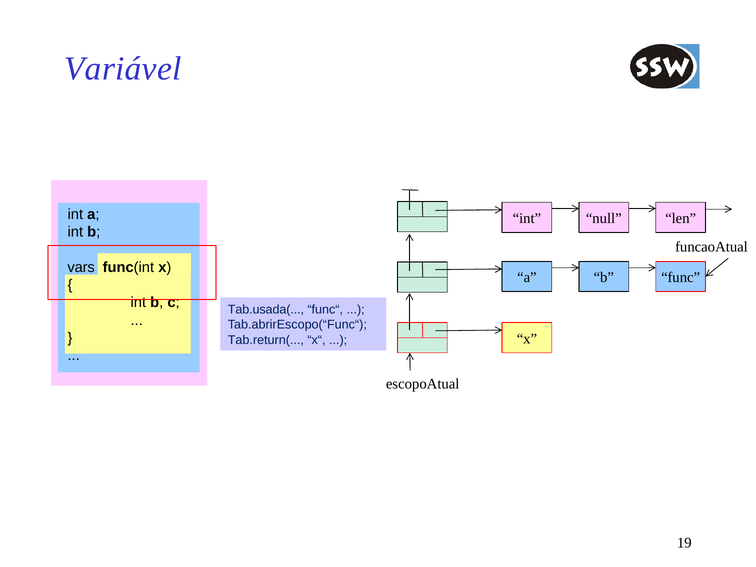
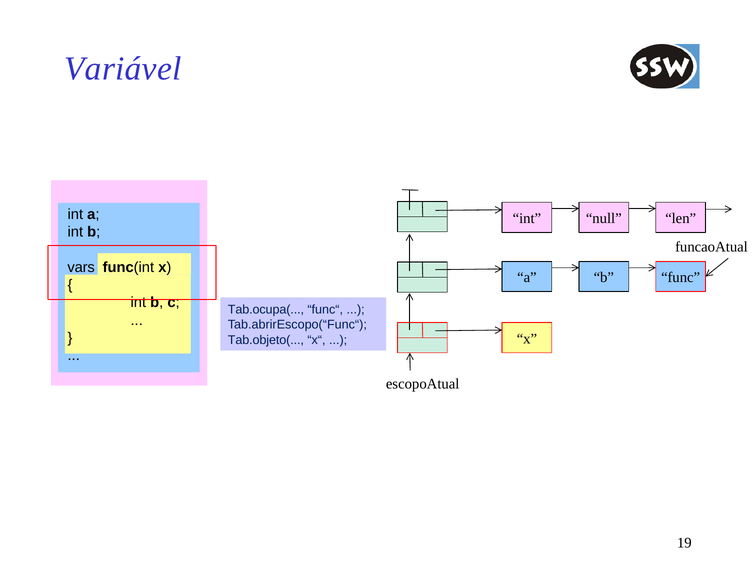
Tab.usada(: Tab.usada( -> Tab.ocupa( (266, 310)
Tab.return(: Tab.return( -> Tab.objeto( (266, 340)
